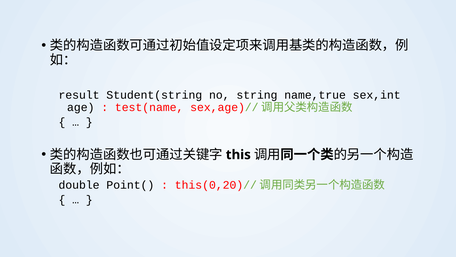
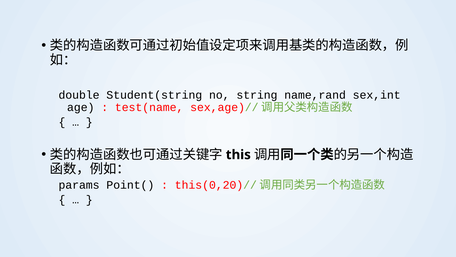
result: result -> double (79, 95)
name,true: name,true -> name,rand (315, 95)
double: double -> params (79, 185)
